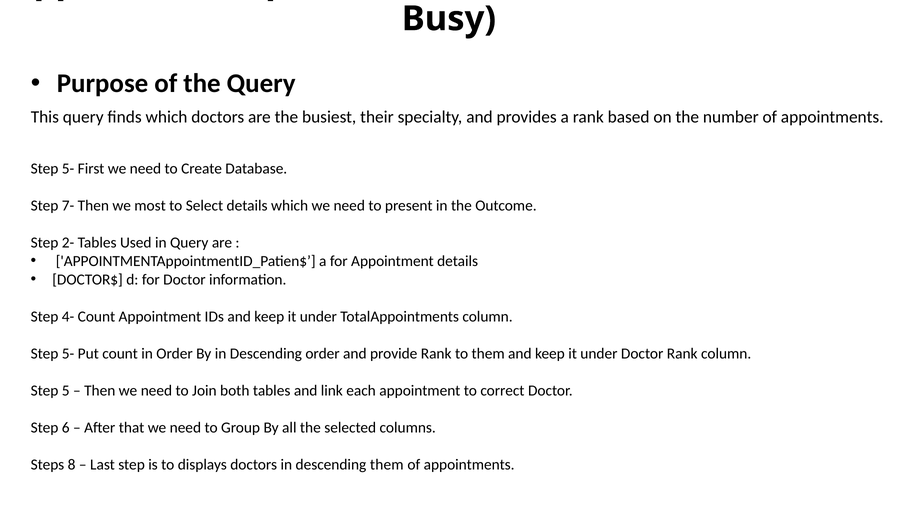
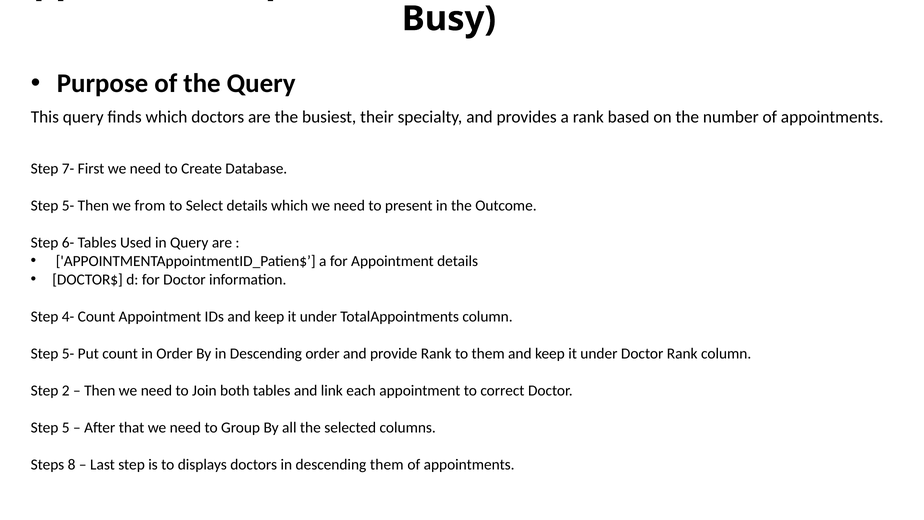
5-: 5- -> 7- (68, 169)
7-: 7- -> 5- (68, 206)
we most: most -> from (150, 206)
2-: 2- -> 6- (68, 243)
5: 5 -> 2 (66, 390)
6: 6 -> 5 (66, 427)
